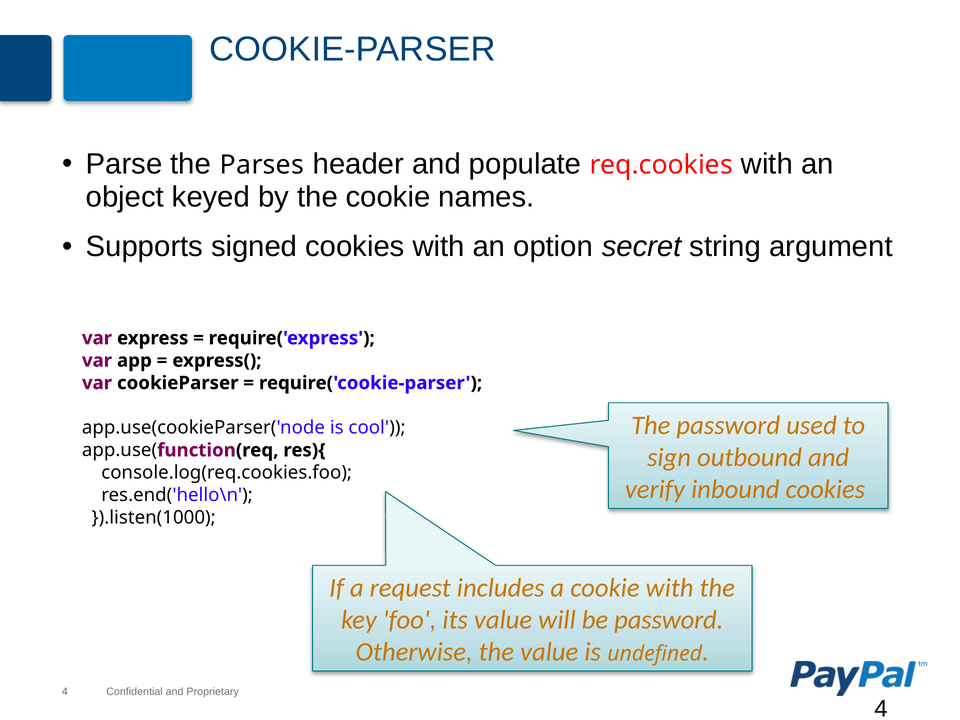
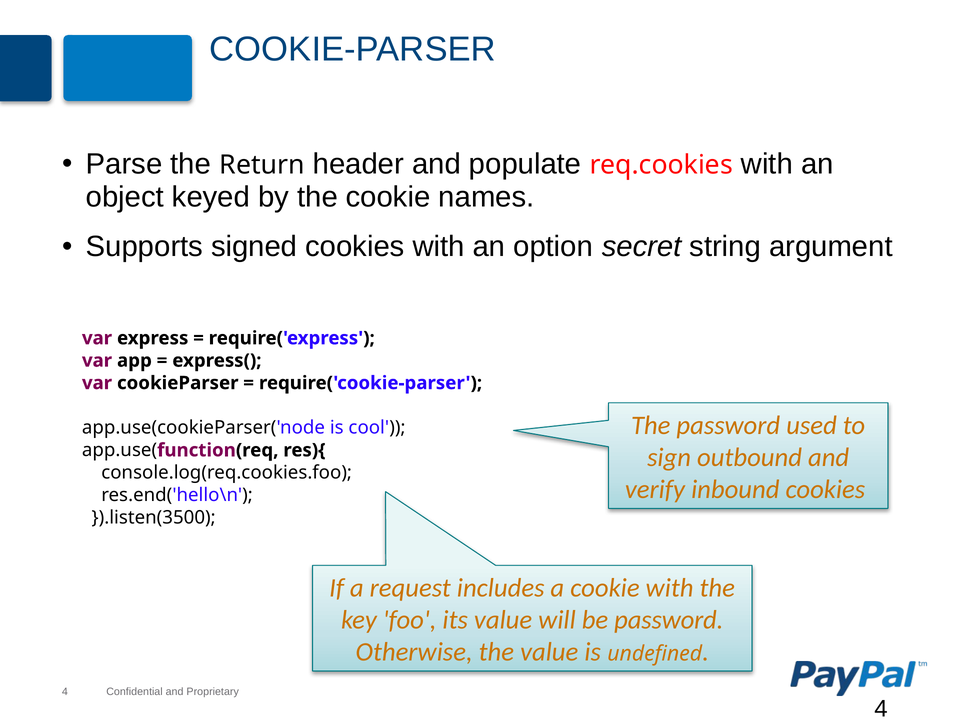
Parses: Parses -> Return (262, 165)
}).listen(1000: }).listen(1000 -> }).listen(3500 (154, 517)
